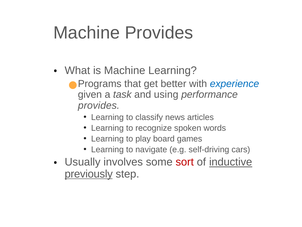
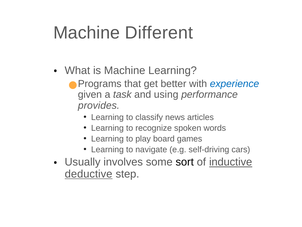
Machine Provides: Provides -> Different (159, 33)
sort colour: red -> black (185, 162)
previously: previously -> deductive (89, 174)
